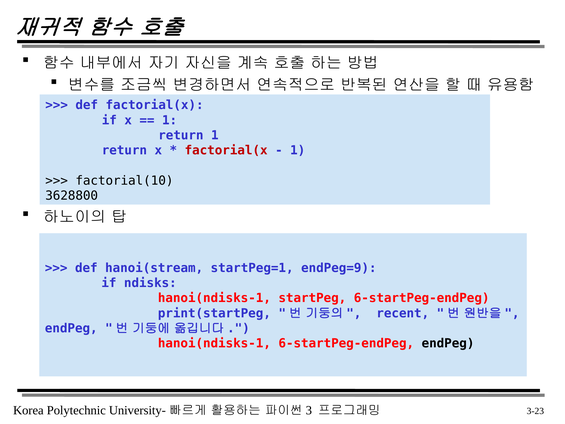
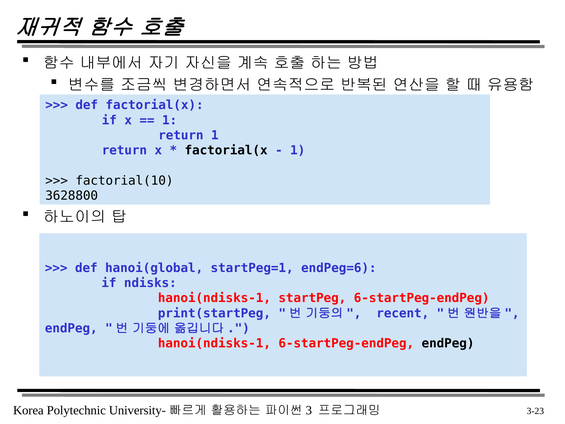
factorial(x colour: red -> black (226, 150)
hanoi(stream: hanoi(stream -> hanoi(global (154, 268)
endPeg=9: endPeg=9 -> endPeg=6 (339, 268)
